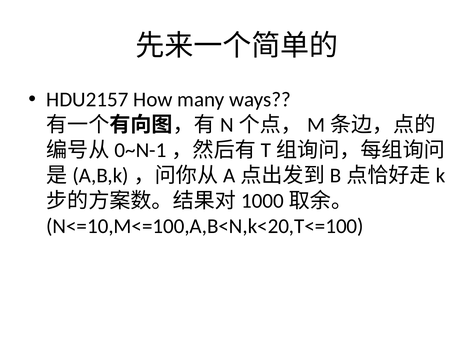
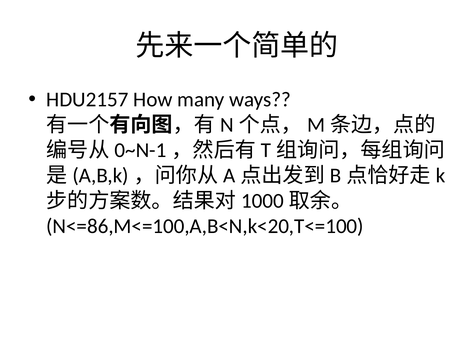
N<=10,M<=100,A,B<N,k<20,T<=100: N<=10,M<=100,A,B<N,k<20,T<=100 -> N<=86,M<=100,A,B<N,k<20,T<=100 (205, 226)
